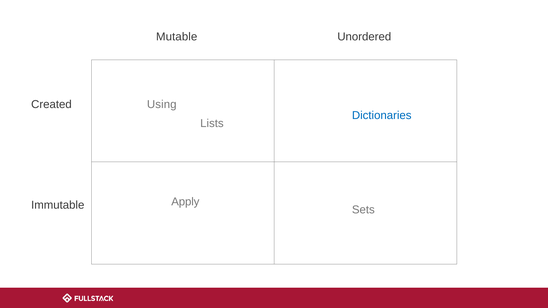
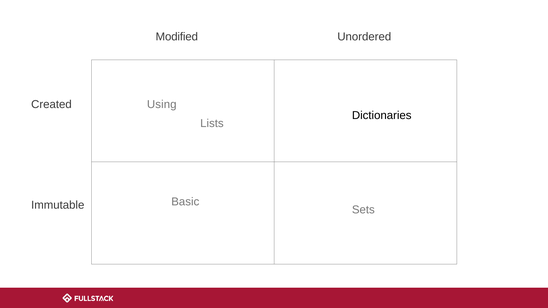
Mutable: Mutable -> Modified (177, 37)
Dictionaries colour: blue -> black (382, 116)
Apply: Apply -> Basic (185, 202)
